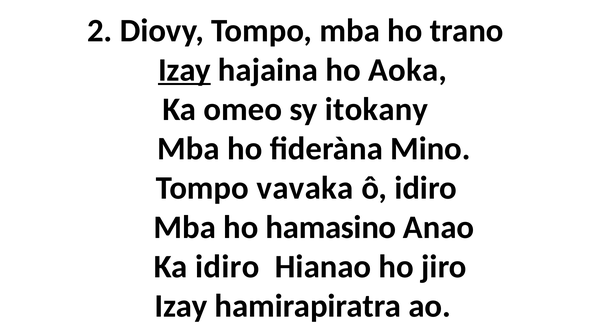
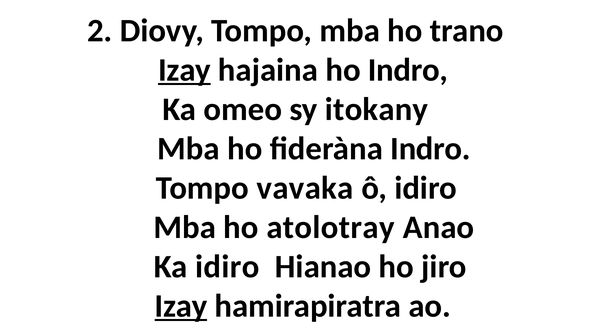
ho Aoka: Aoka -> Indro (408, 70)
fideràna Mino: Mino -> Indro (430, 149)
hamasino: hamasino -> atolotray (331, 228)
Izay underline: none -> present (181, 306)
